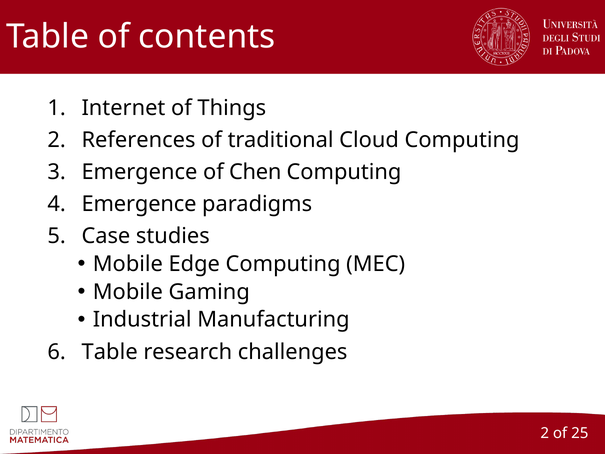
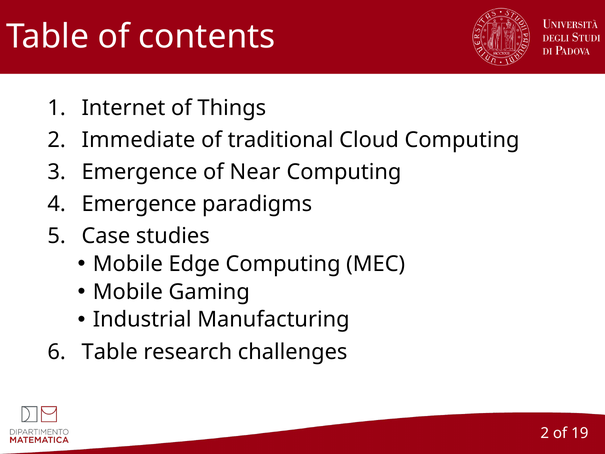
References: References -> Immediate (138, 140)
Chen: Chen -> Near (255, 172)
25: 25 -> 19 (580, 433)
